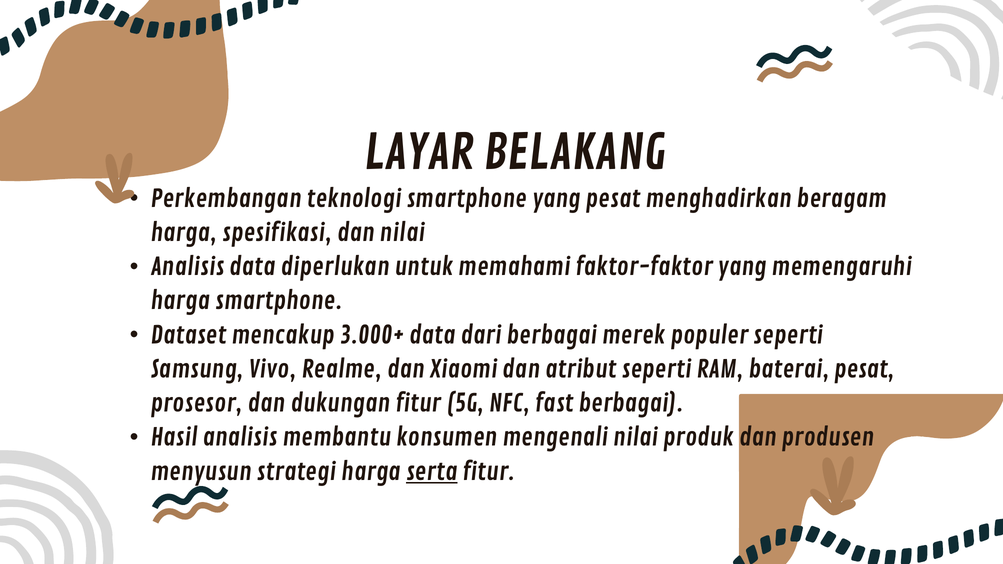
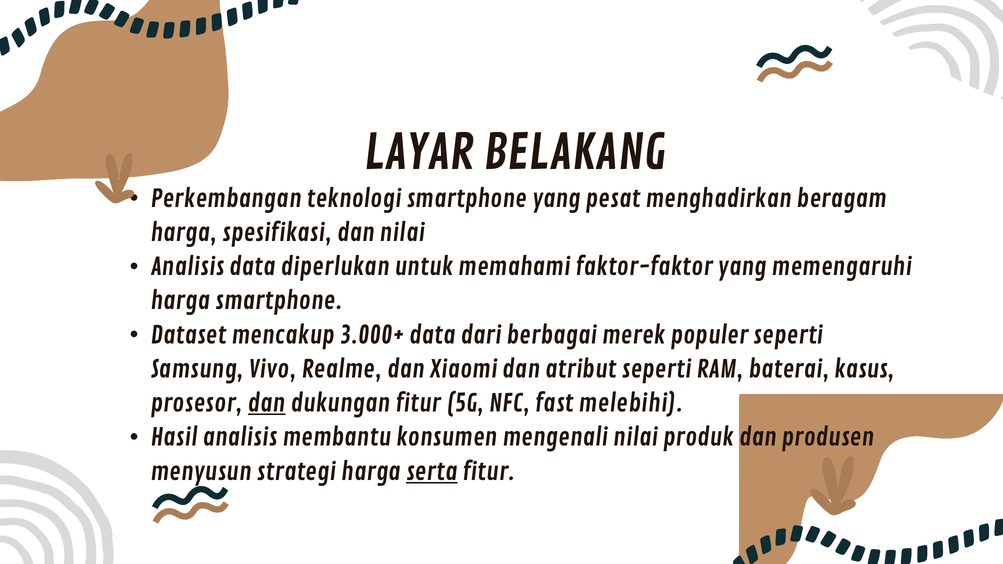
baterai pesat: pesat -> kasus (865, 370)
dan underline: none -> present (267, 404)
fast berbagai: berbagai -> melebihi (631, 404)
